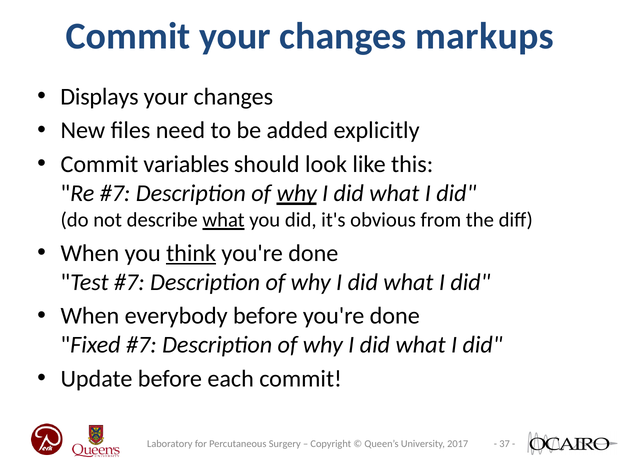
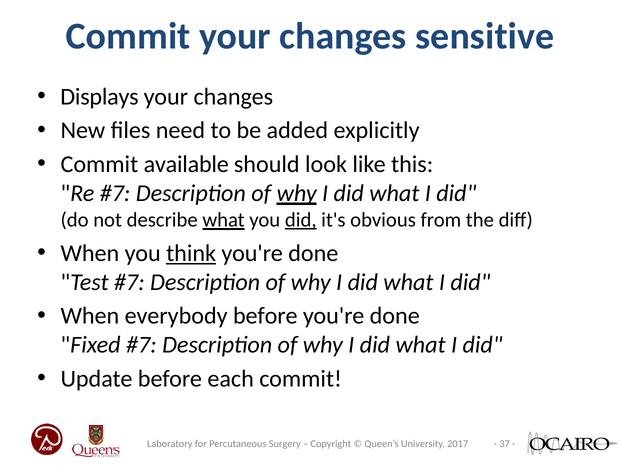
markups: markups -> sensitive (485, 36)
variables: variables -> available (186, 165)
did underline: none -> present (301, 220)
